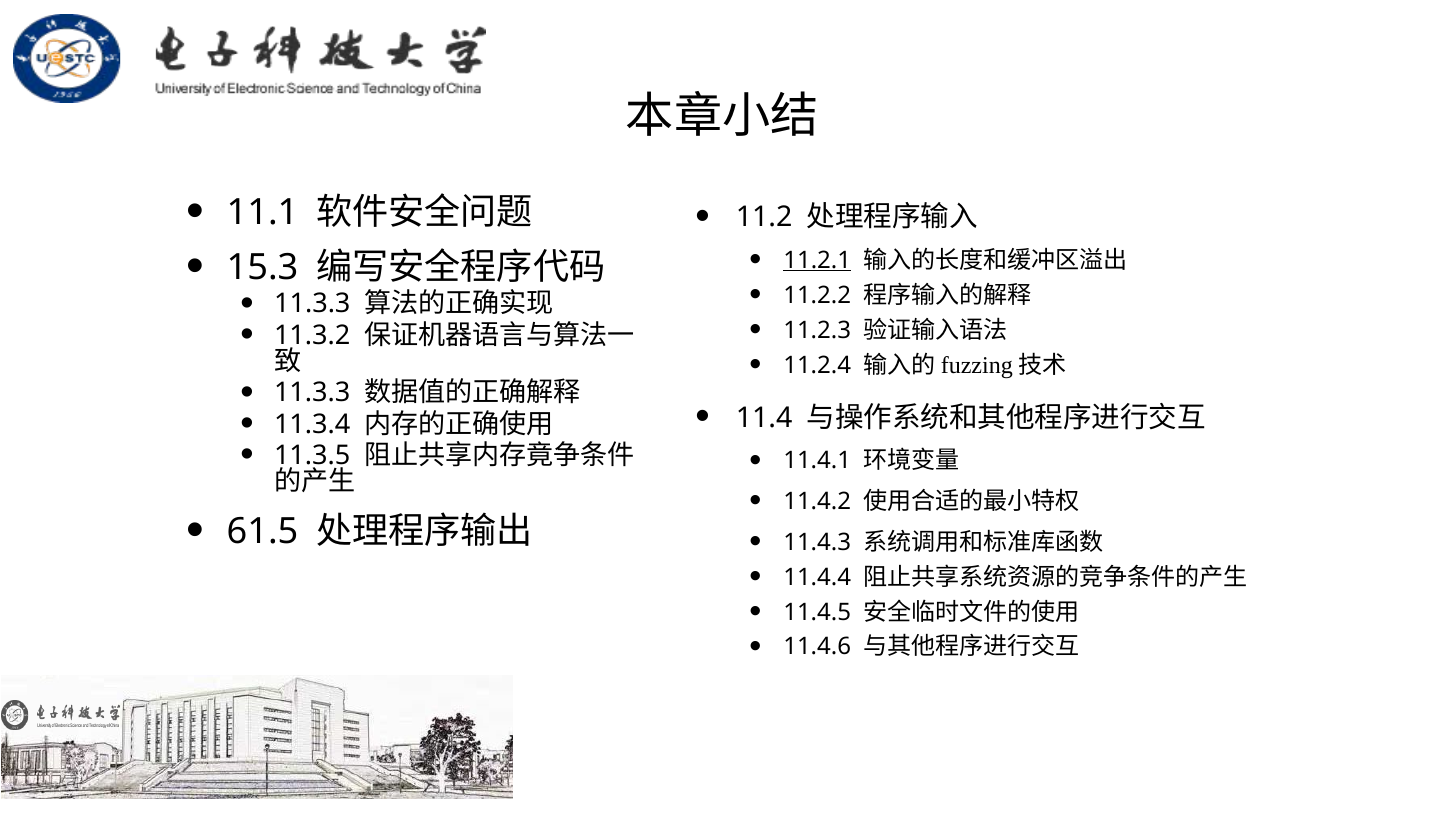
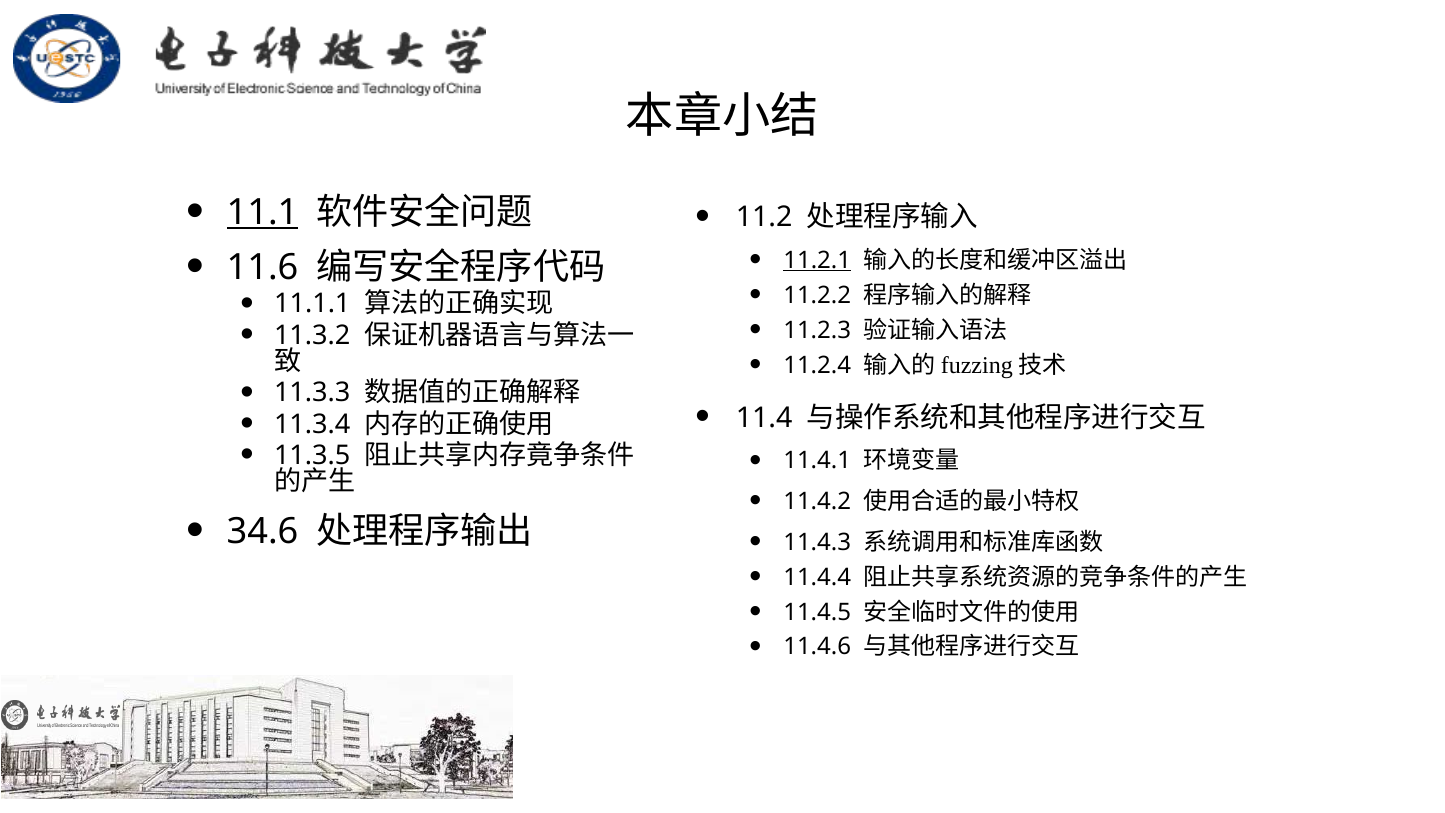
11.1 underline: none -> present (263, 212)
15.3: 15.3 -> 11.6 (263, 268)
11.3.3: 11.3.3 -> 11.1.1 (312, 304)
61.5: 61.5 -> 34.6 (263, 532)
